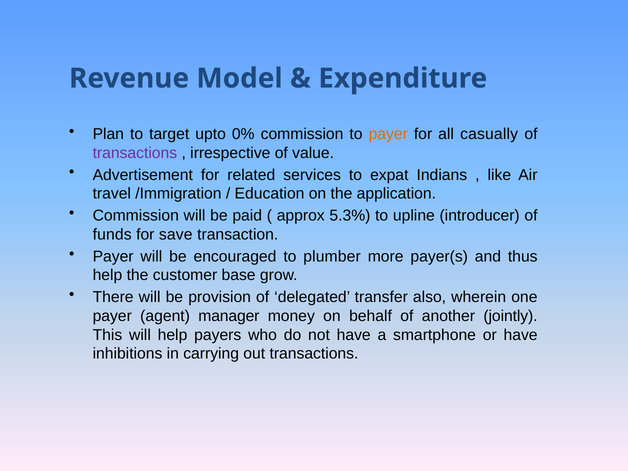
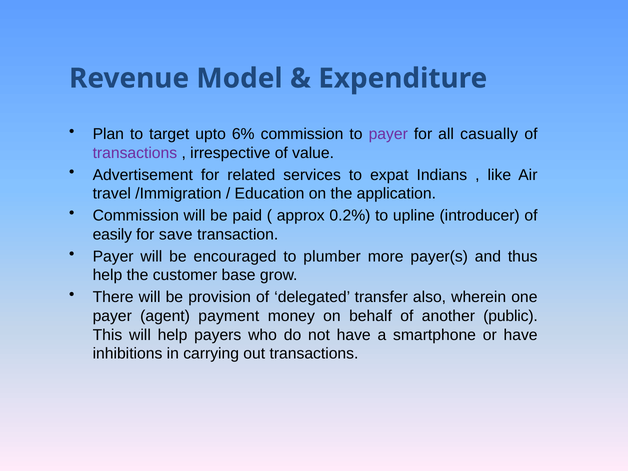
0%: 0% -> 6% (243, 134)
payer colour: orange -> purple (388, 134)
5.3%: 5.3% -> 0.2% (350, 216)
funds: funds -> easily (112, 234)
manager: manager -> payment (229, 316)
jointly: jointly -> public (511, 316)
